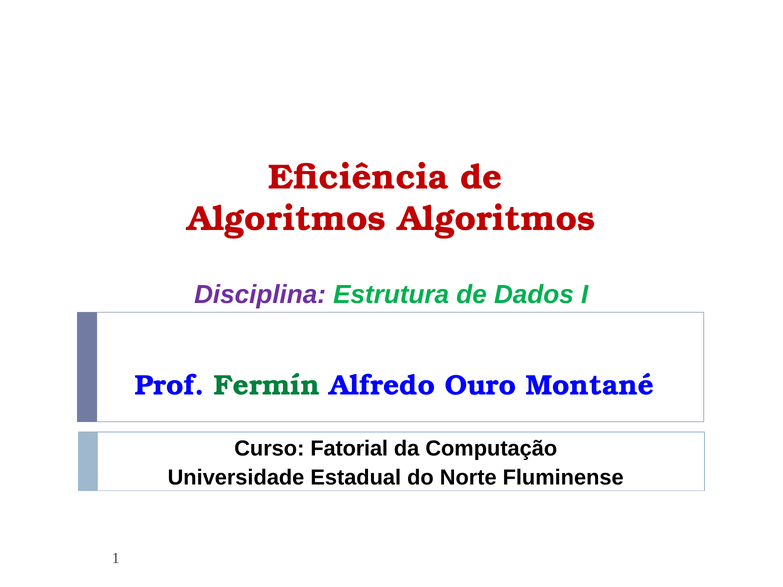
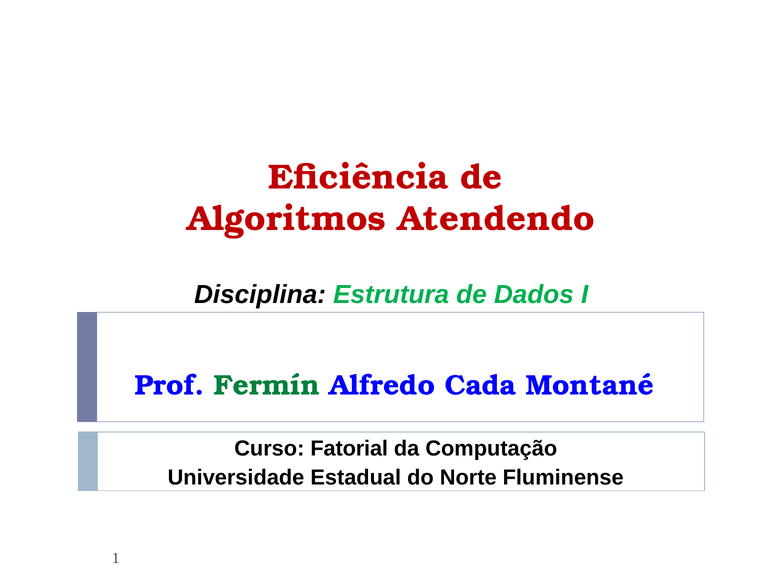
Algoritmos Algoritmos: Algoritmos -> Atendendo (496, 219)
Disciplina colour: purple -> black (260, 295)
Ouro: Ouro -> Cada (480, 385)
